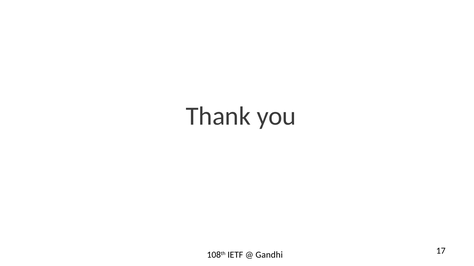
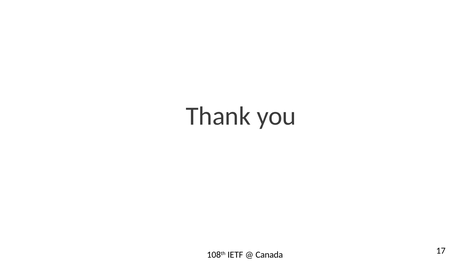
Gandhi: Gandhi -> Canada (269, 255)
